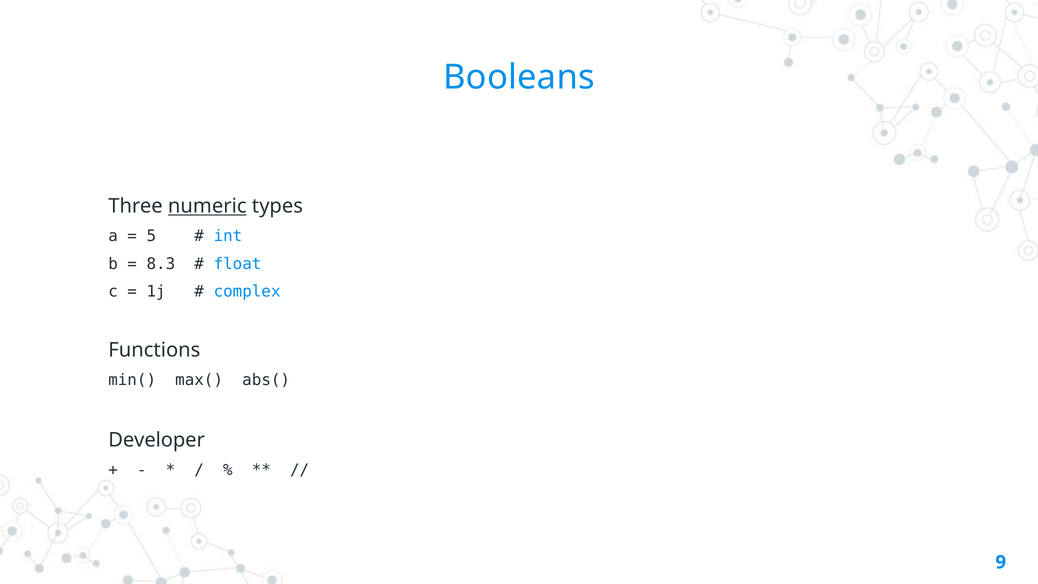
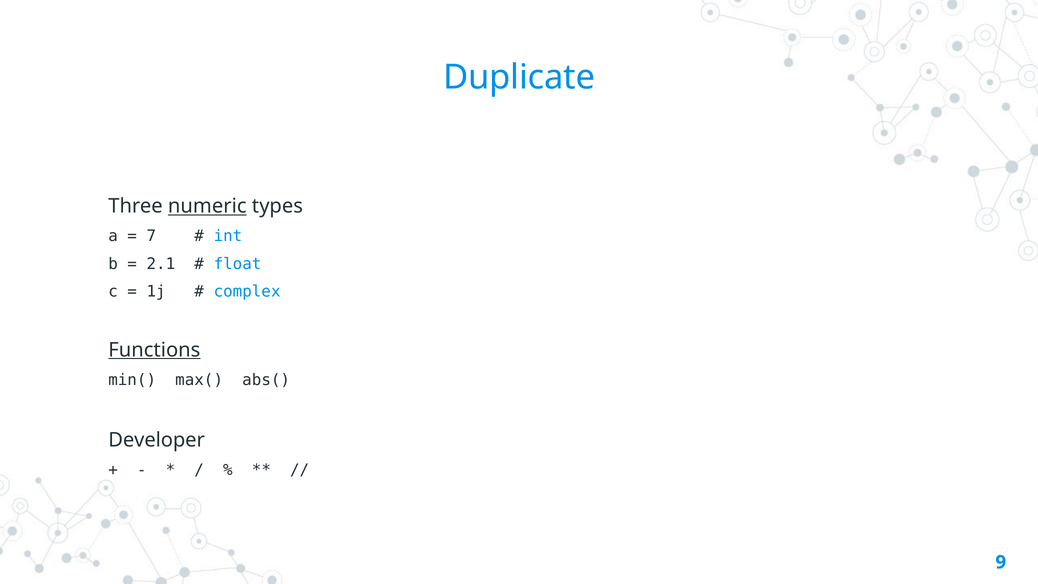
Booleans: Booleans -> Duplicate (519, 77)
5: 5 -> 7 (151, 236)
8.3: 8.3 -> 2.1 (161, 264)
Functions underline: none -> present (154, 350)
